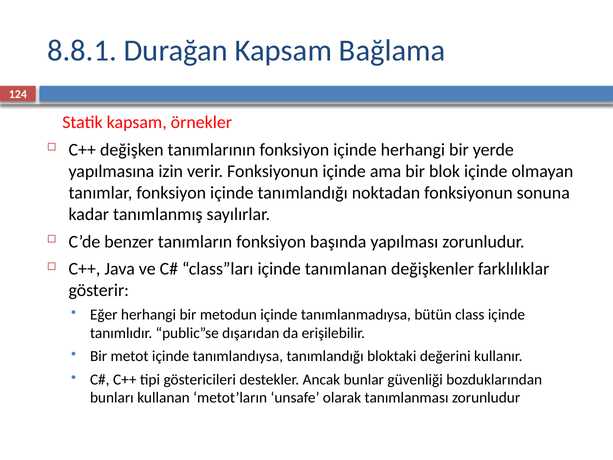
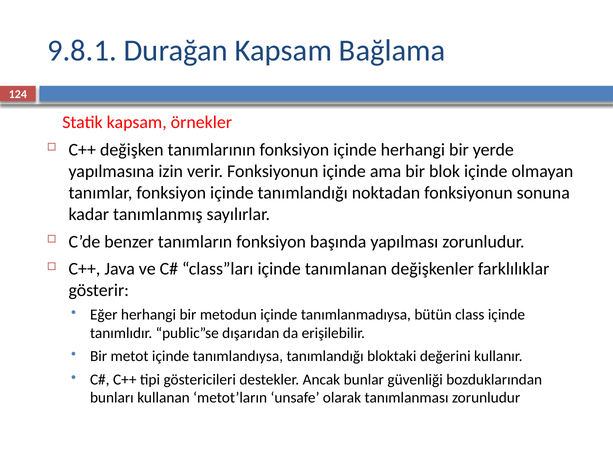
8.8.1: 8.8.1 -> 9.8.1 (82, 51)
